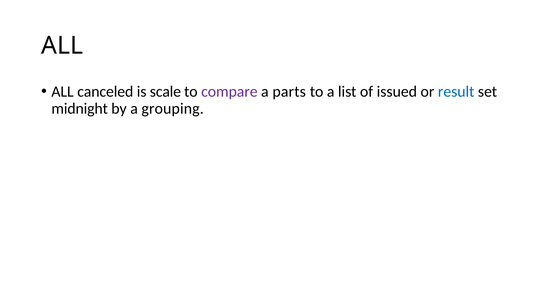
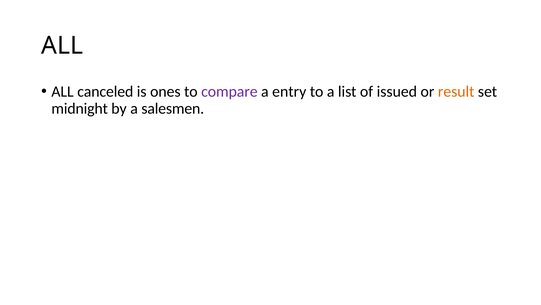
scale: scale -> ones (165, 91)
parts: parts -> entry (289, 91)
result colour: blue -> orange (456, 91)
grouping: grouping -> salesmen (173, 109)
